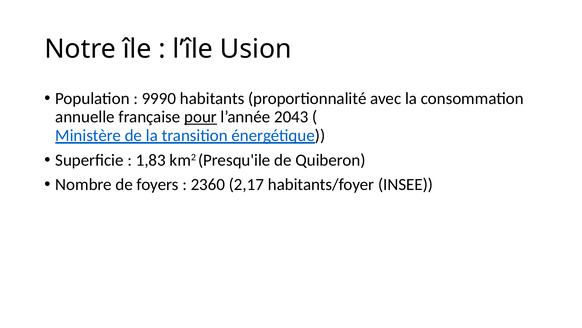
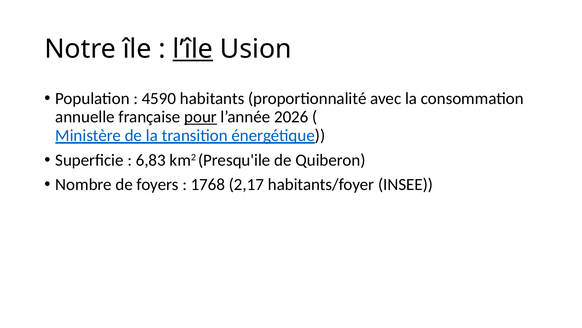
l’île underline: none -> present (193, 49)
9990: 9990 -> 4590 (159, 98)
2043: 2043 -> 2026 (291, 117)
1,83: 1,83 -> 6,83 (151, 160)
2360: 2360 -> 1768 (208, 184)
